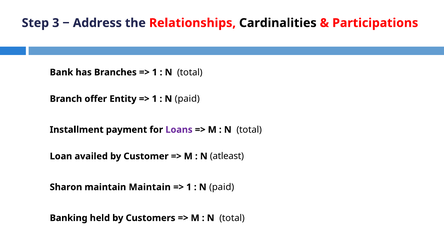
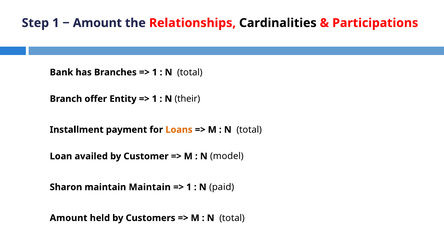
Step 3: 3 -> 1 (56, 23)
Address: Address -> Amount (97, 23)
paid: paid -> their (187, 99)
Loans colour: purple -> orange (179, 130)
atleast: atleast -> model (227, 156)
Banking: Banking -> Amount (69, 218)
